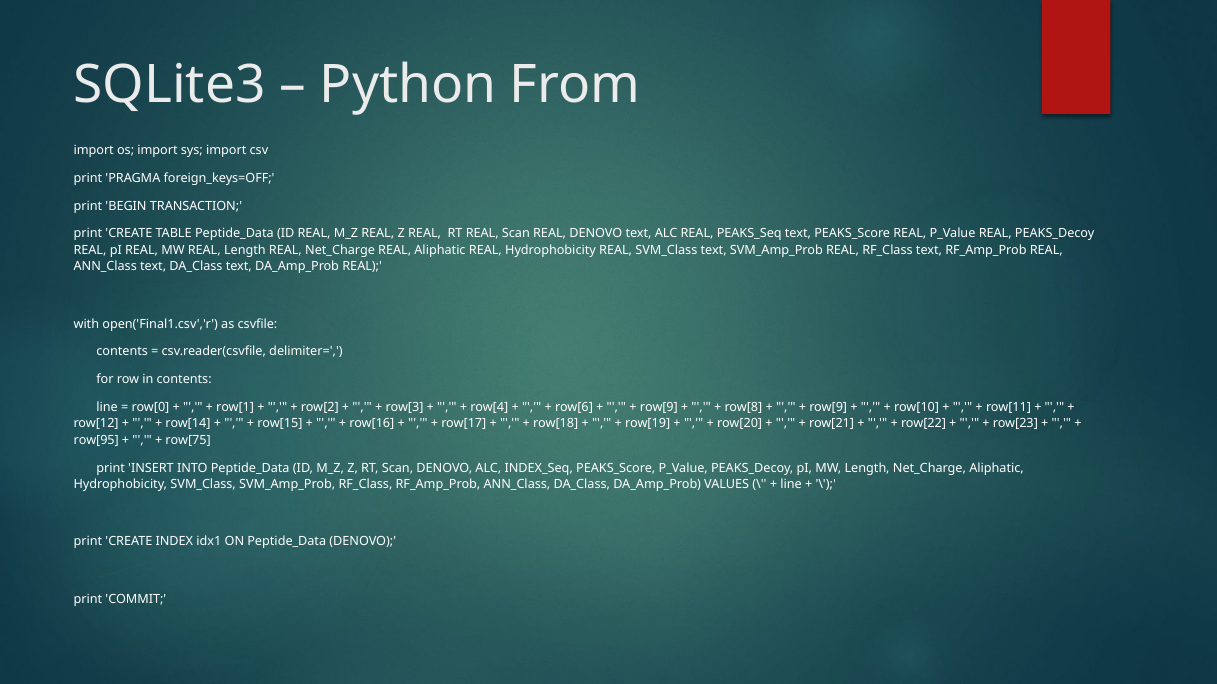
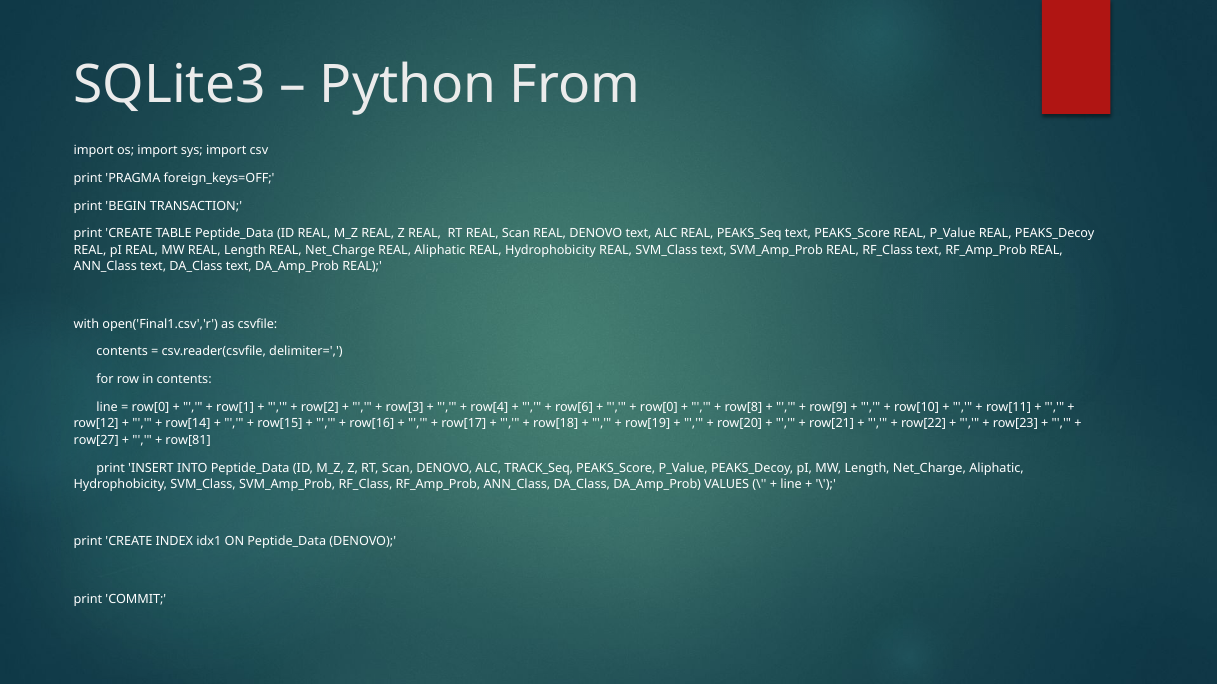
row[9: row[9 -> row[0 (659, 408)
row[95: row[95 -> row[27 (96, 440)
row[75: row[75 -> row[81 (188, 440)
INDEX_Seq: INDEX_Seq -> TRACK_Seq (539, 468)
